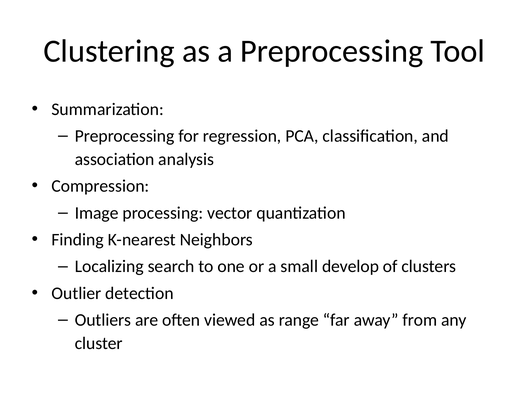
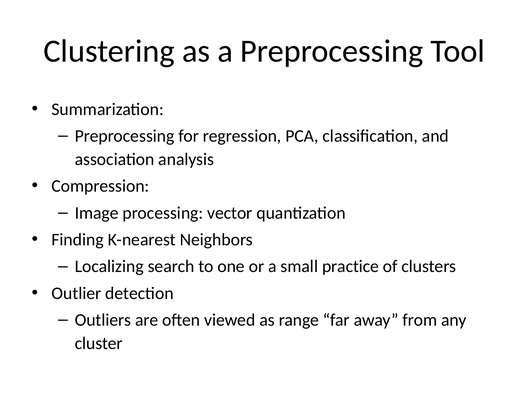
develop: develop -> practice (350, 266)
